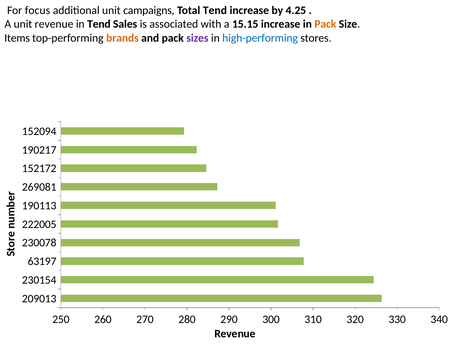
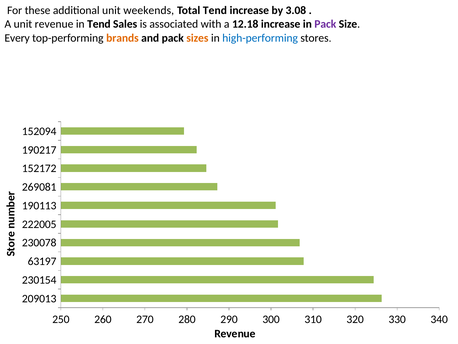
focus: focus -> these (38, 10)
campaigns: campaigns -> weekends (149, 10)
4.25: 4.25 -> 3.08 (296, 10)
15.15: 15.15 -> 12.18 (245, 24)
Pack colour: orange -> purple (325, 24)
Items: Items -> Every (17, 38)
sizes colour: purple -> orange (197, 38)
